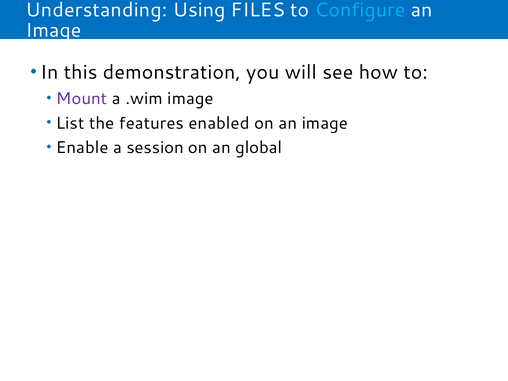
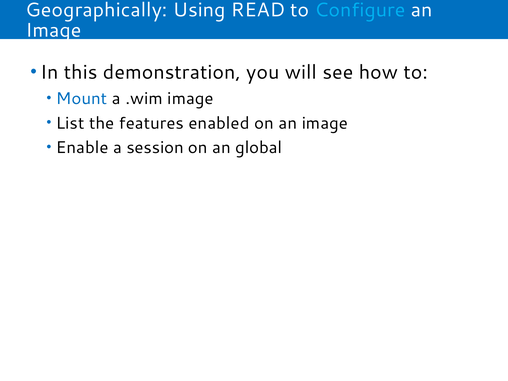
Understanding: Understanding -> Geographically (97, 10)
FILES: FILES -> READ (258, 10)
Mount colour: purple -> blue (82, 99)
